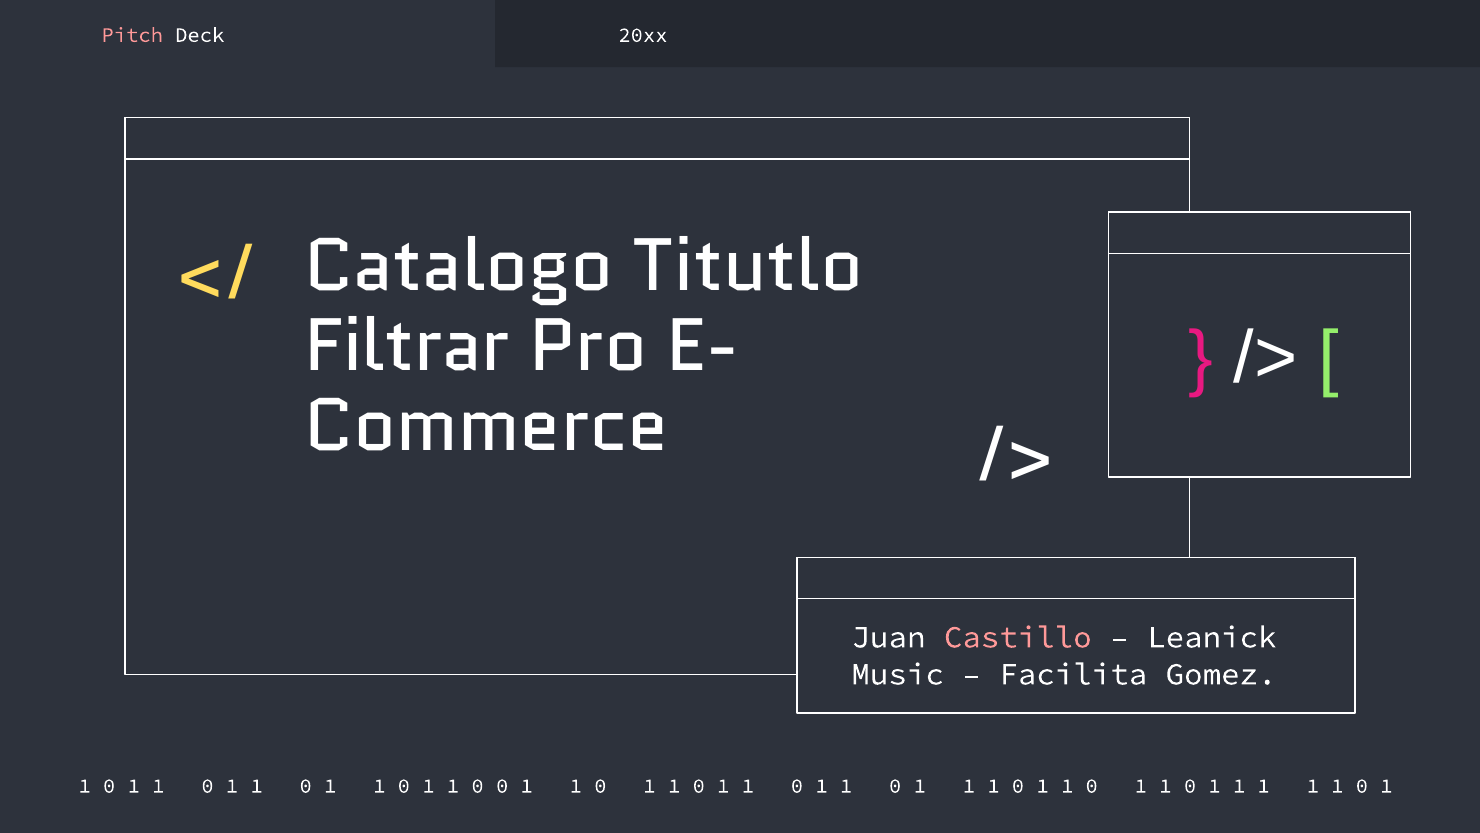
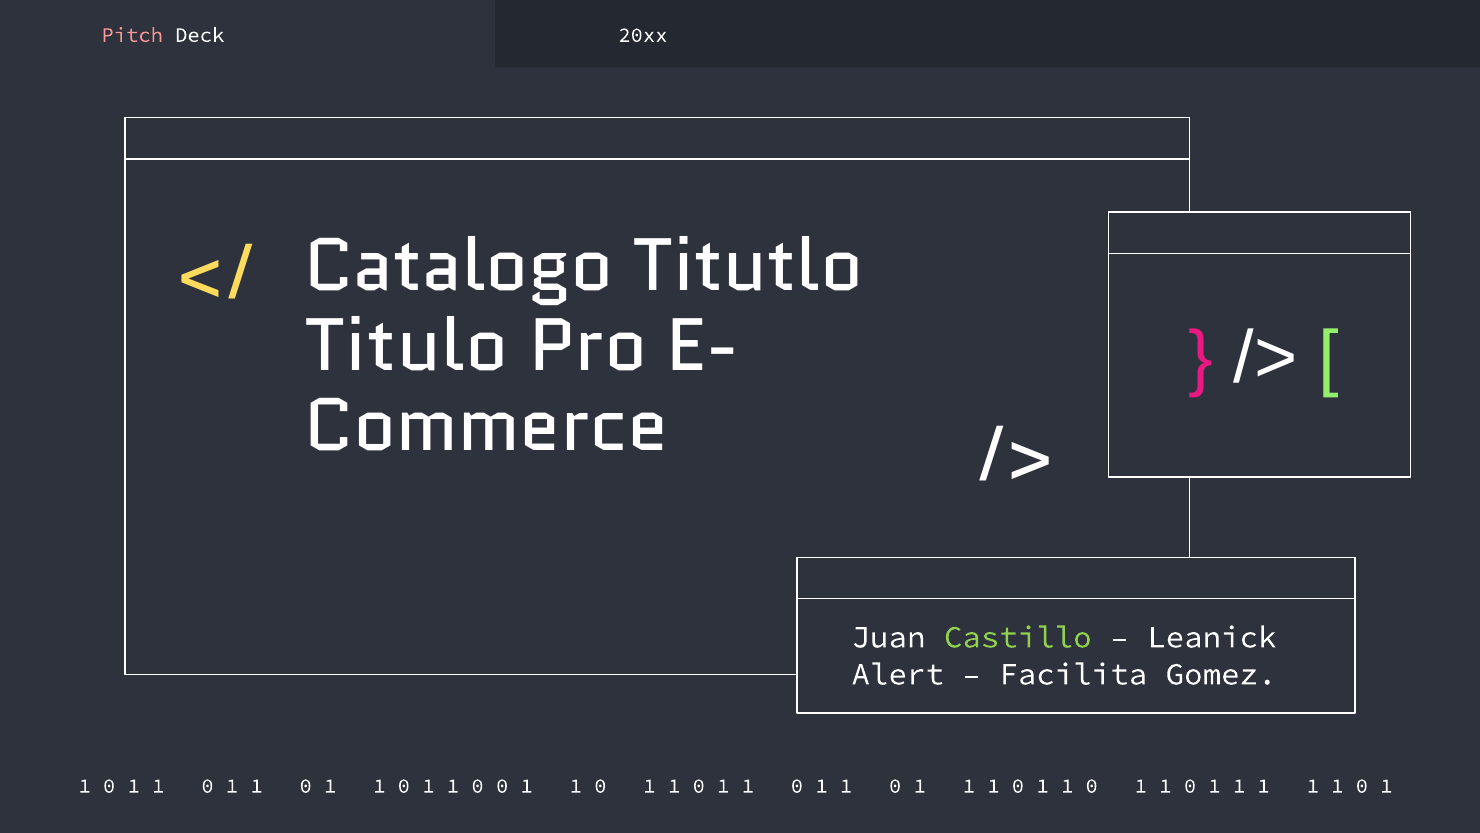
Filtrar: Filtrar -> Titulo (407, 346)
Castillo colour: pink -> light green (1018, 637)
Music: Music -> Alert (898, 674)
